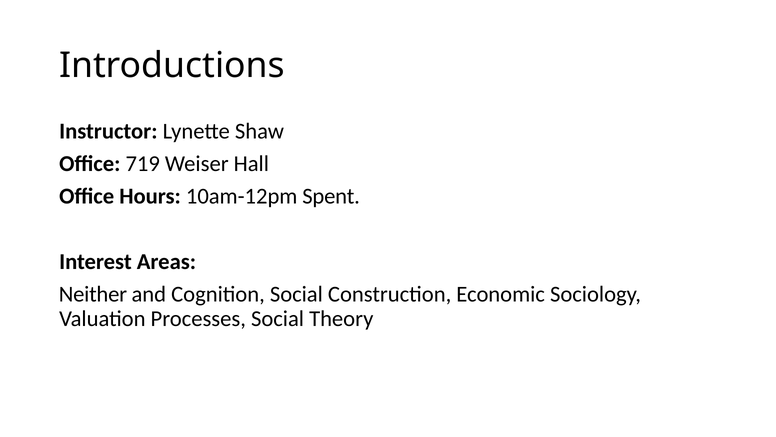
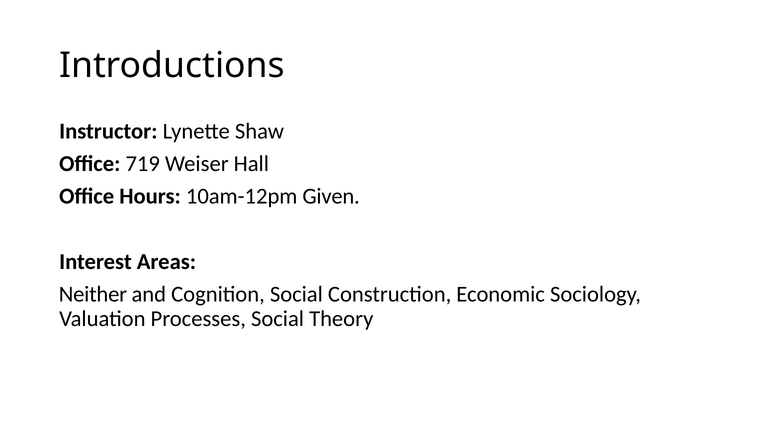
Spent: Spent -> Given (331, 196)
